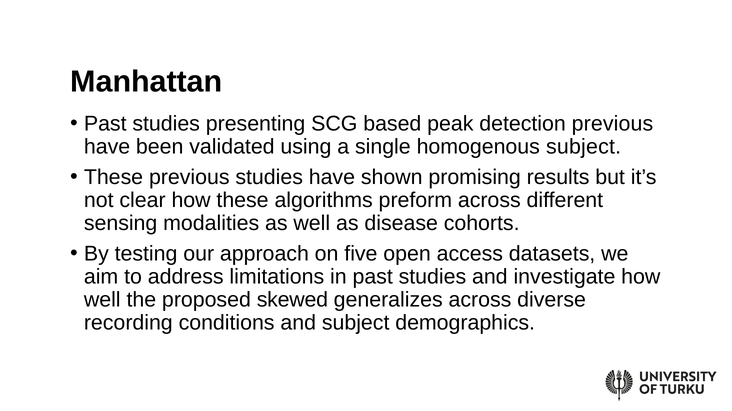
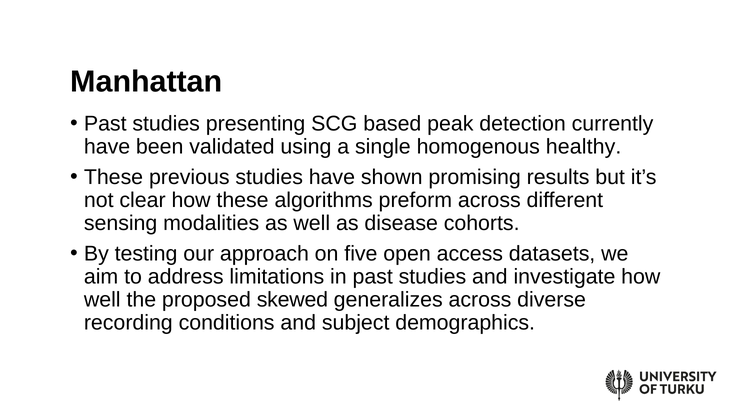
detection previous: previous -> currently (613, 124)
homogenous subject: subject -> healthy (584, 147)
